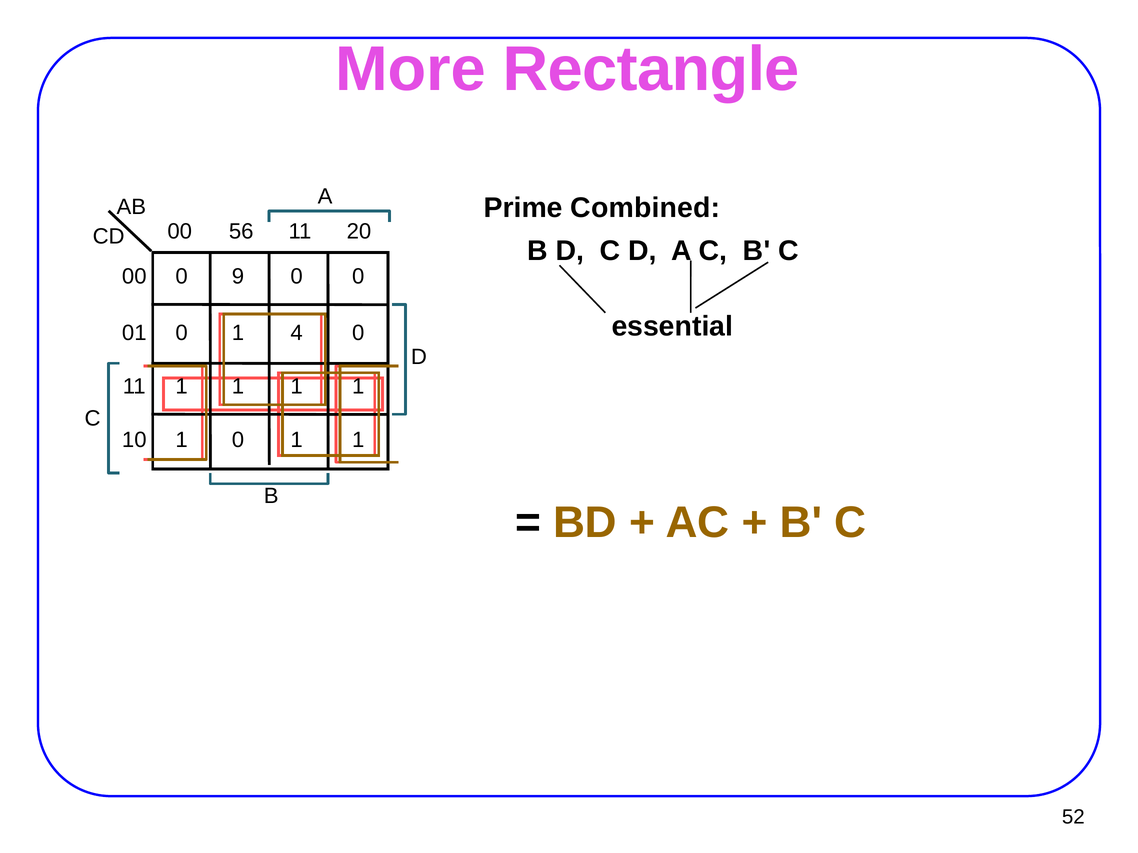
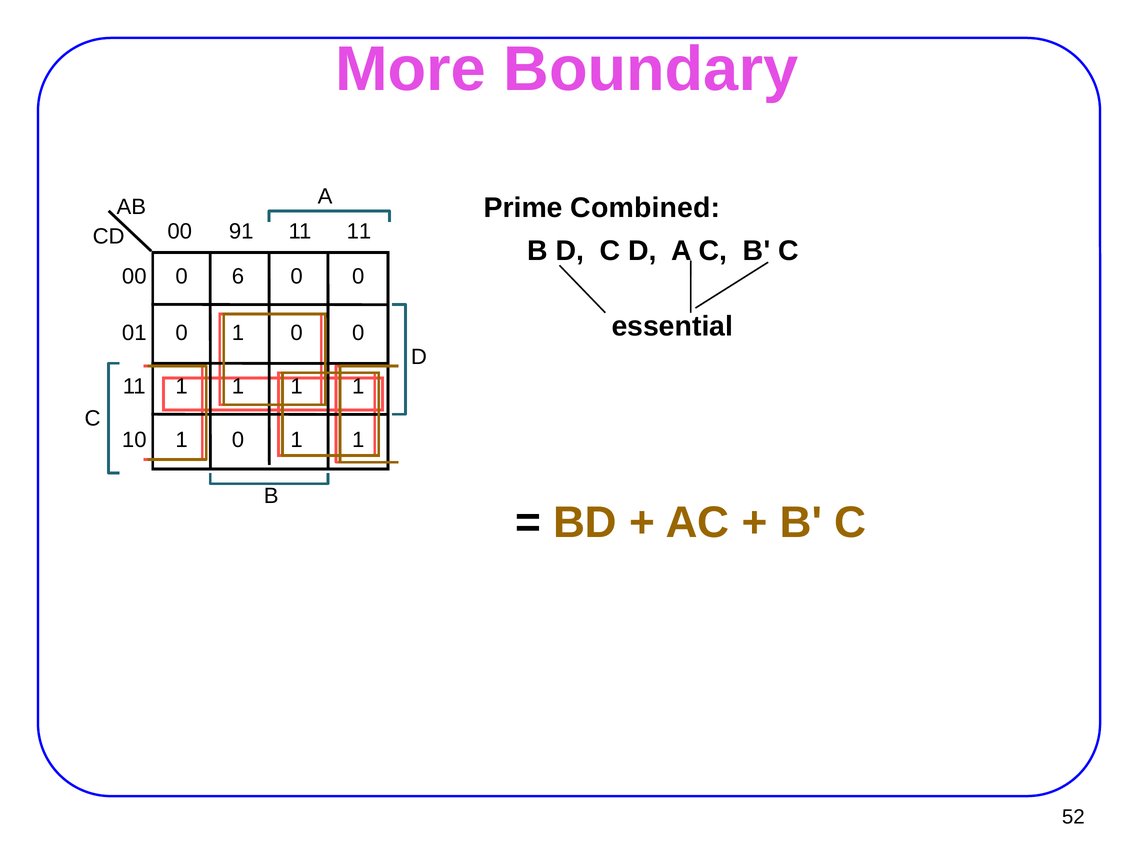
Rectangle: Rectangle -> Boundary (651, 69)
56: 56 -> 91 (241, 231)
11 20: 20 -> 11 (359, 231)
9: 9 -> 6 (238, 277)
0 1 4: 4 -> 0 (297, 333)
